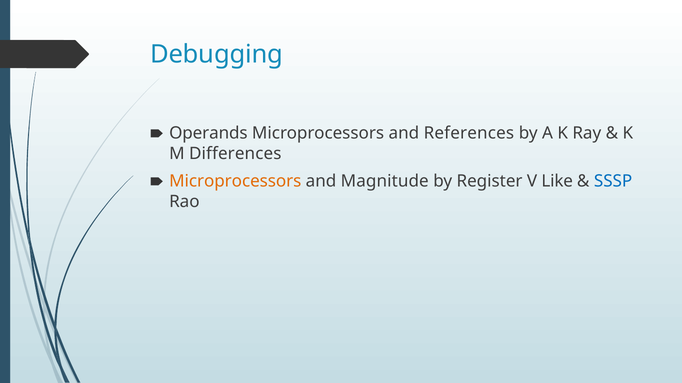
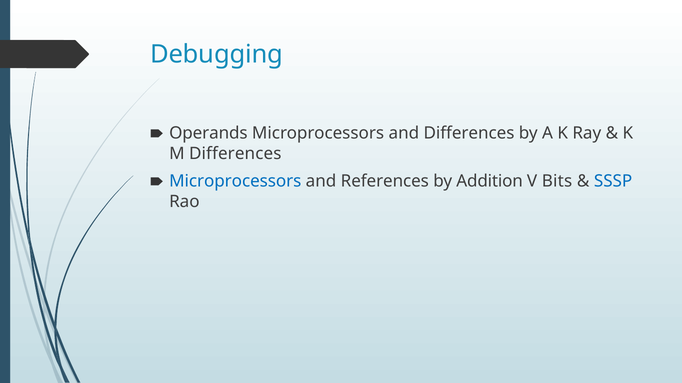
and References: References -> Differences (469, 133)
Microprocessors colour: orange -> blue (235, 181)
Magnitude: Magnitude -> References (385, 181)
Register: Register -> Addition (490, 181)
Like: Like -> Bits (557, 181)
